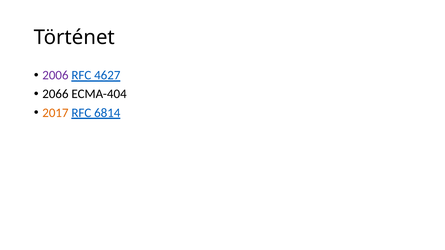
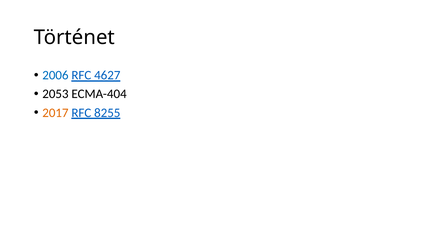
2006 colour: purple -> blue (55, 75)
2066: 2066 -> 2053 (55, 94)
6814: 6814 -> 8255 (107, 113)
